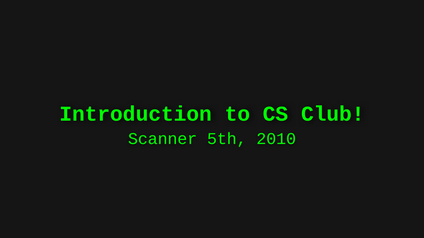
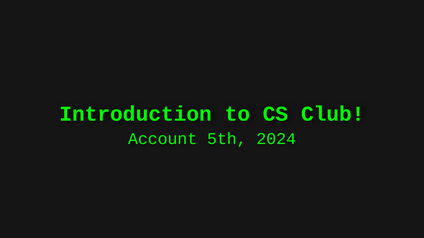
Scanner: Scanner -> Account (163, 139)
2010: 2010 -> 2024 (276, 139)
